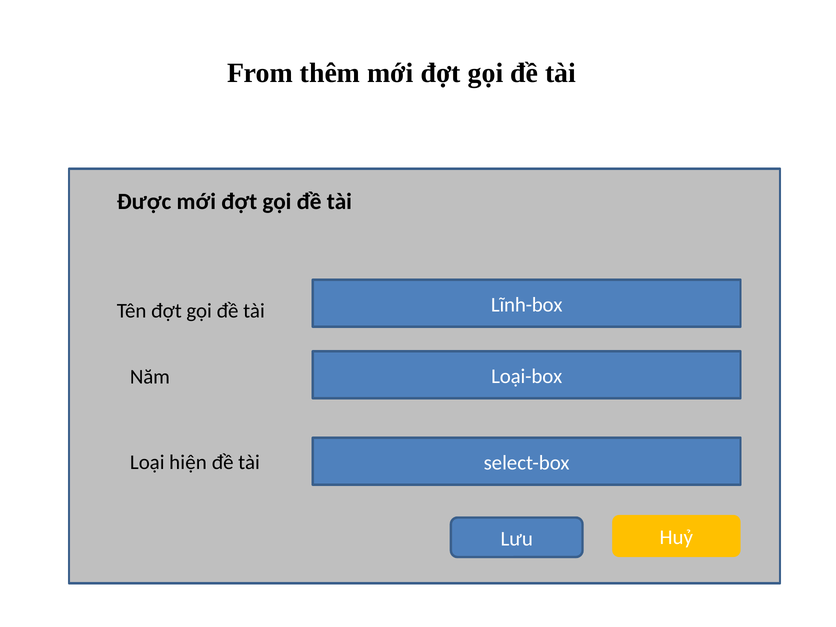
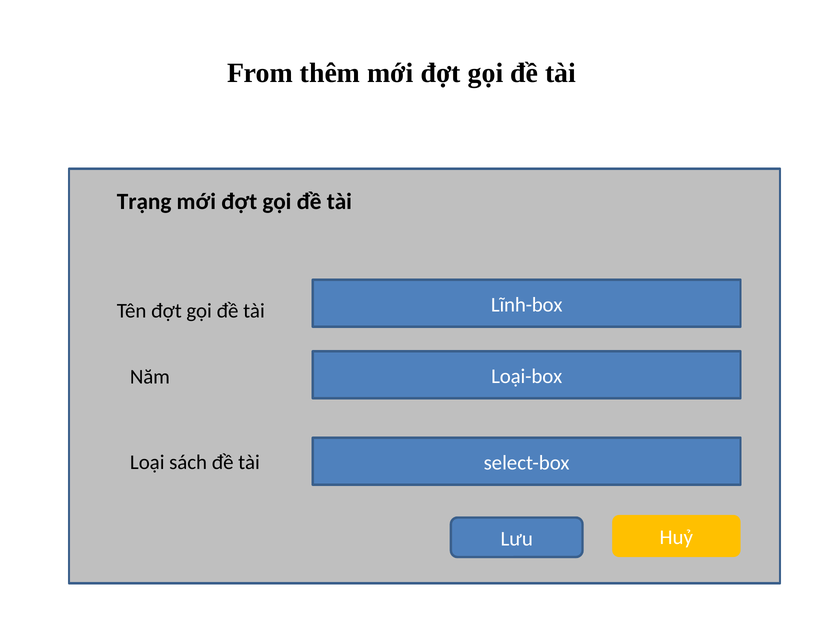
Được: Được -> Trạng (144, 202)
hiện: hiện -> sách (188, 462)
